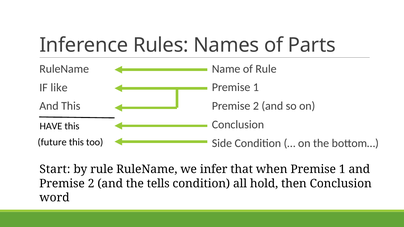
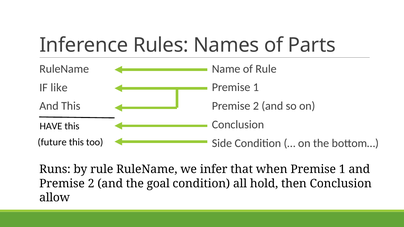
Start: Start -> Runs (55, 170)
tells: tells -> goal (158, 184)
word: word -> allow (55, 198)
